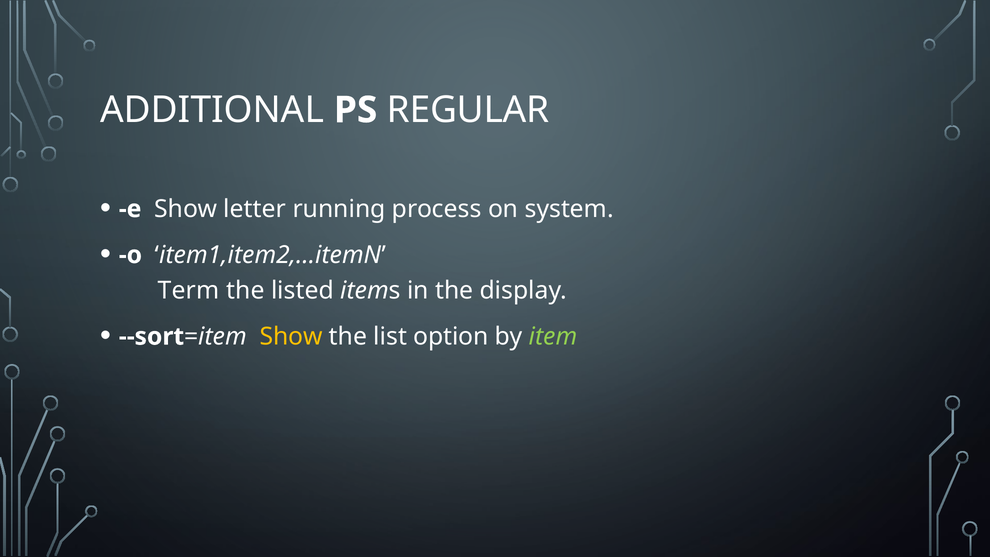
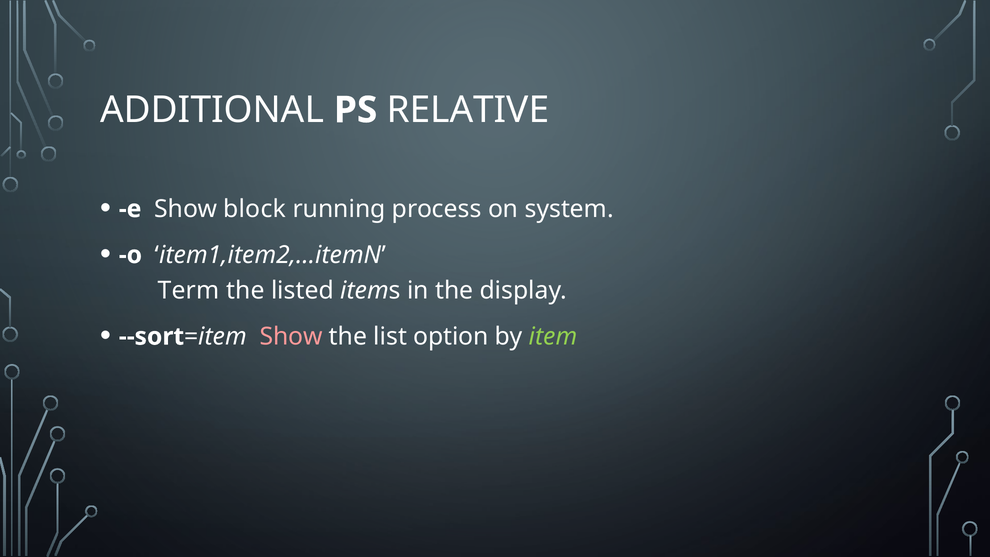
REGULAR: REGULAR -> RELATIVE (468, 110)
letter: letter -> block (255, 209)
Show colour: yellow -> pink (291, 336)
